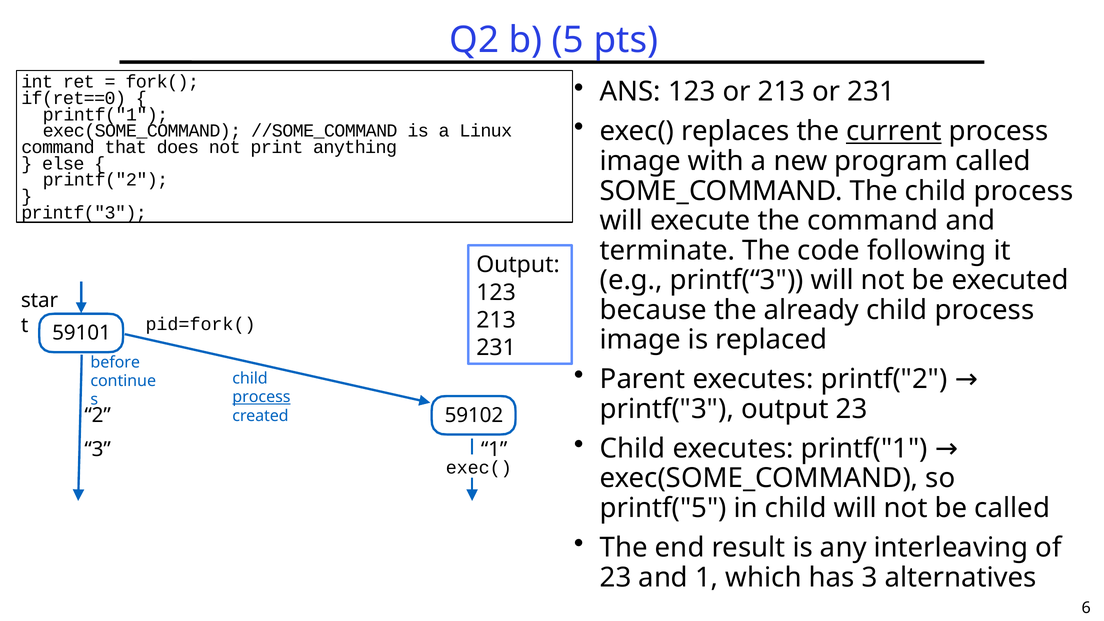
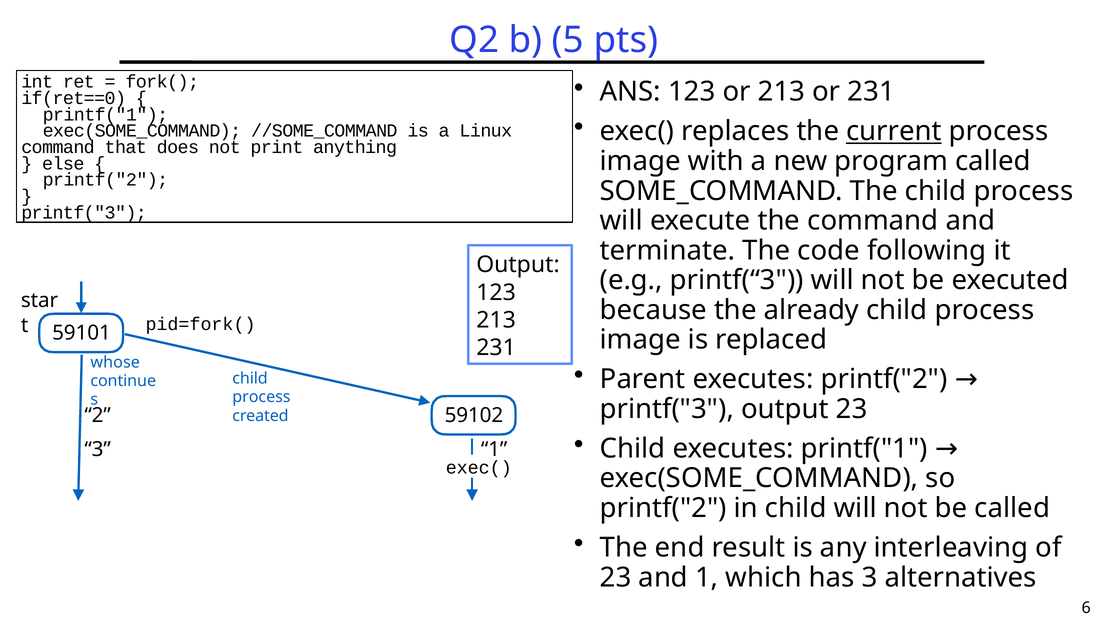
before: before -> whose (115, 363)
process underline: present -> none (261, 397)
printf("5: printf("5 -> printf("2 (663, 508)
